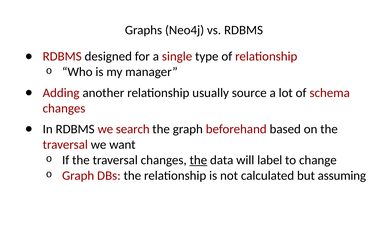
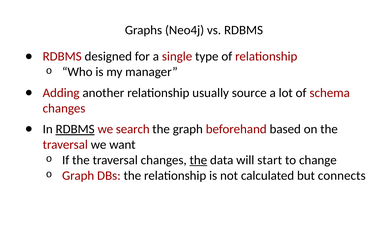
RDBMS underline: none -> present (75, 129)
label: label -> start (270, 161)
assuming: assuming -> connects (342, 176)
